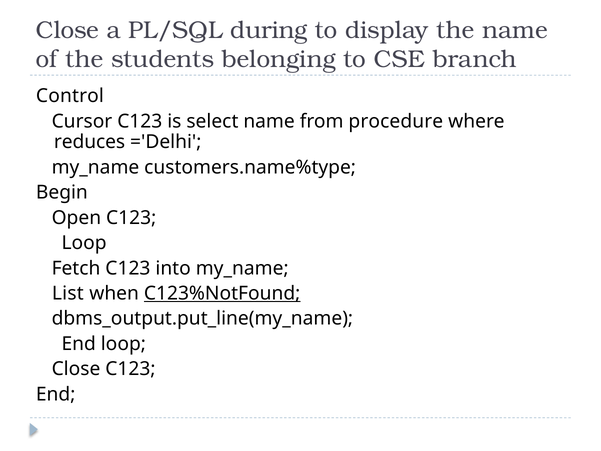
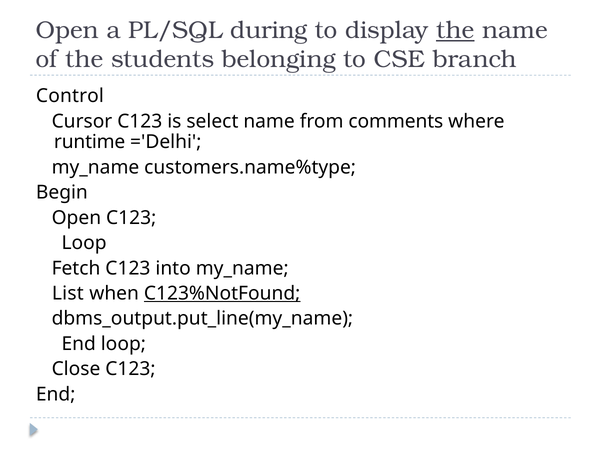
Close: Close -> Open (67, 30)
the underline: none -> present (455, 30)
procedure: procedure -> comments (396, 121)
reduces: reduces -> runtime (90, 142)
